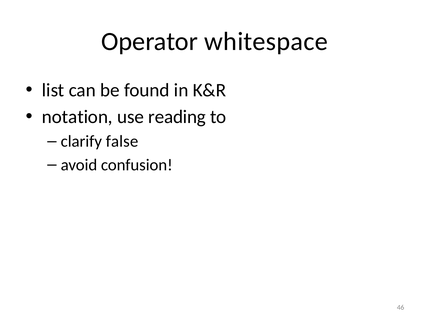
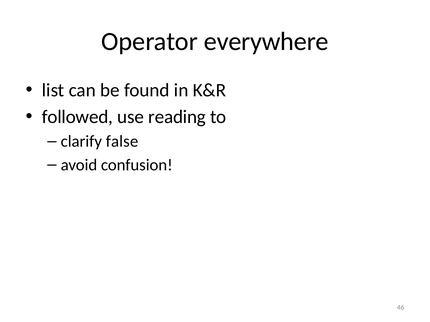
whitespace: whitespace -> everywhere (266, 42)
notation: notation -> followed (77, 117)
